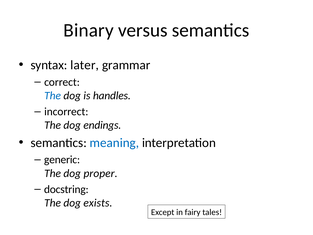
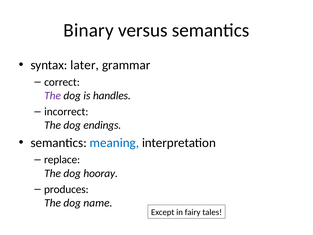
The colour: blue -> purple (53, 96)
generic: generic -> replace (62, 160)
proper: proper -> hooray (101, 173)
docstring: docstring -> produces (66, 189)
exists: exists -> name (98, 203)
